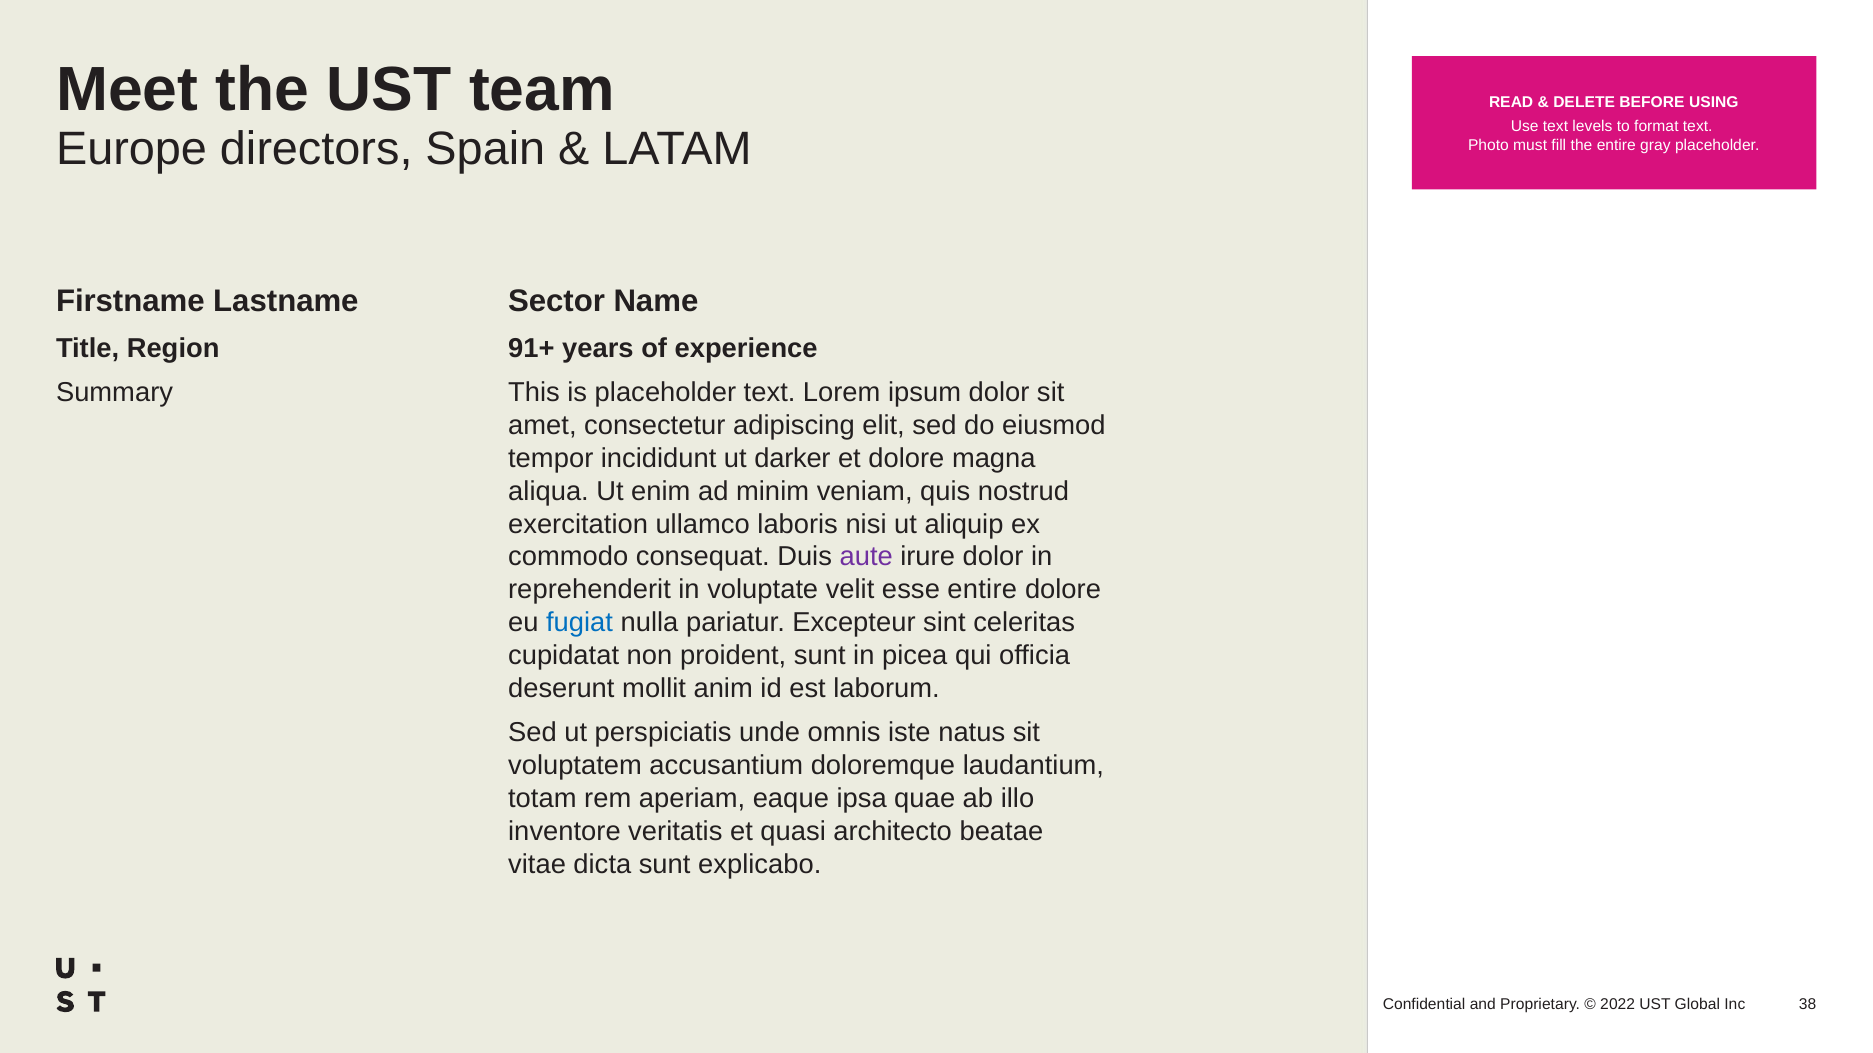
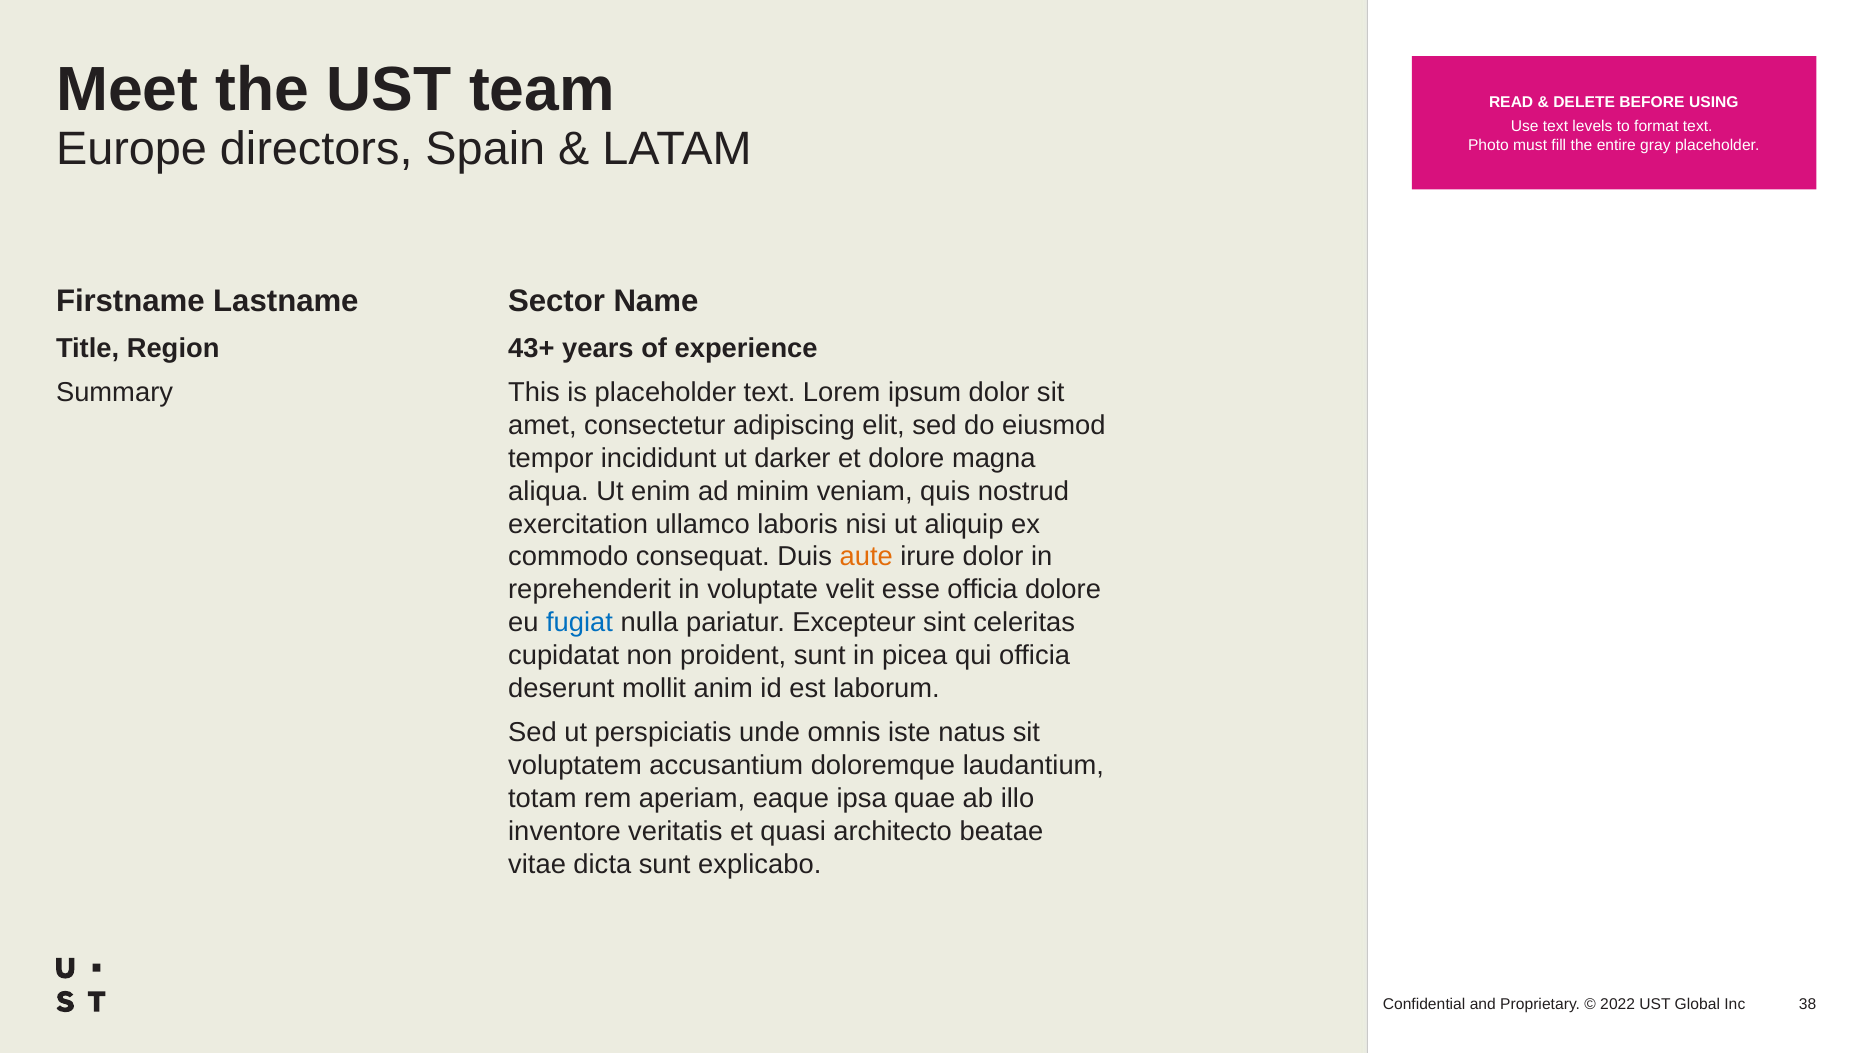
91+: 91+ -> 43+ (531, 348)
aute colour: purple -> orange (866, 557)
esse entire: entire -> officia (983, 590)
